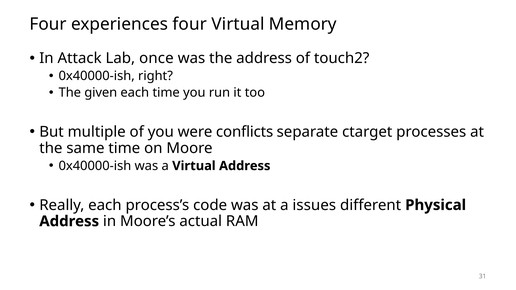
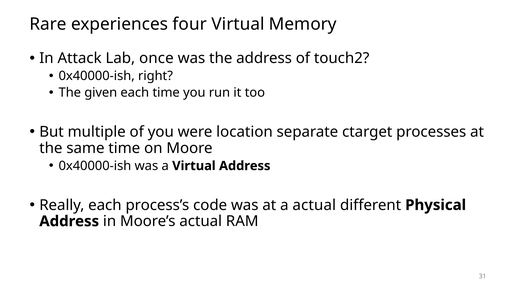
Four: Four -> Rare (48, 24)
conflicts: conflicts -> location (245, 132)
a issues: issues -> actual (314, 205)
